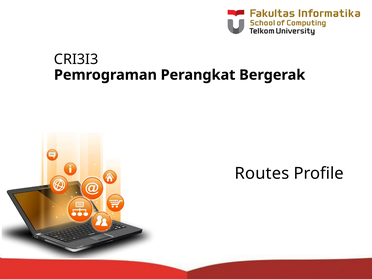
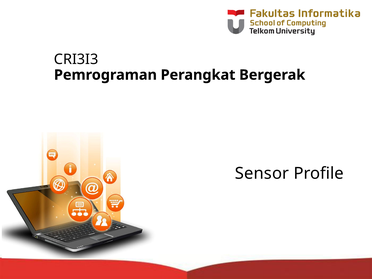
Routes: Routes -> Sensor (262, 174)
